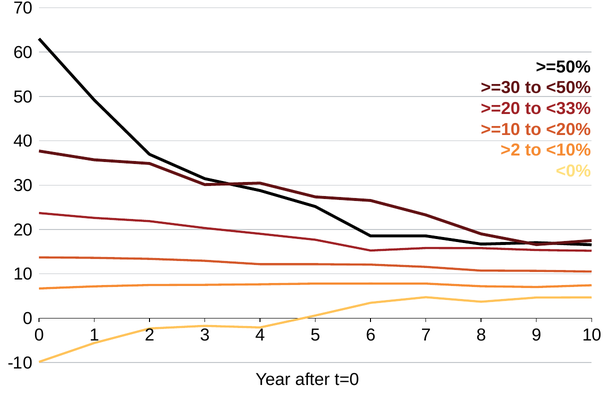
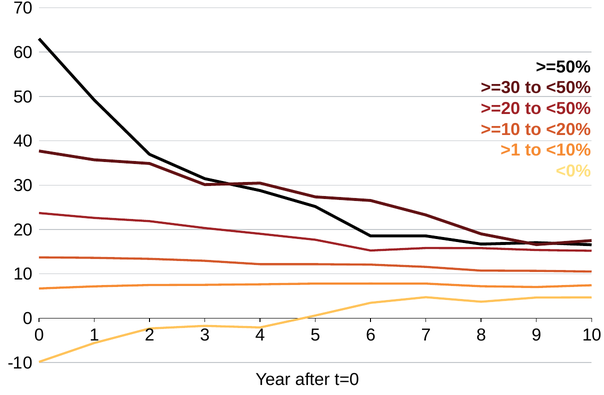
>=20 to <33%: <33% -> <50% (568, 109)
>2: >2 -> >1 (510, 150)
